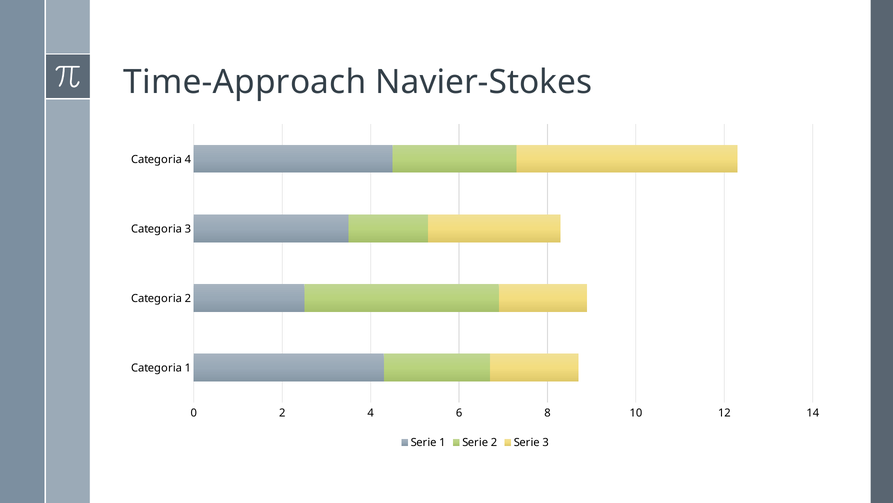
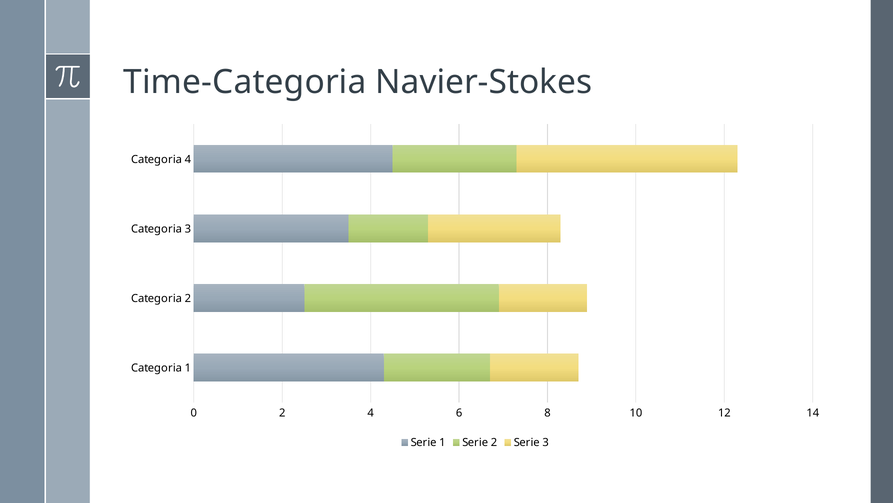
Time-Approach: Time-Approach -> Time-Categoria (245, 82)
